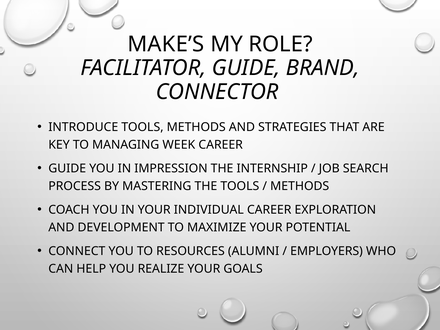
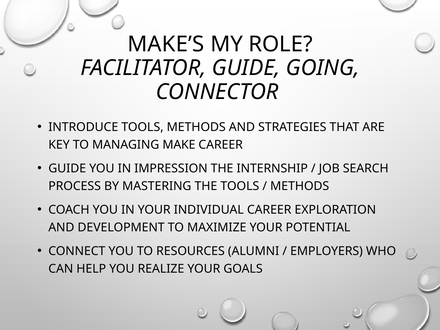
BRAND: BRAND -> GOING (323, 68)
WEEK: WEEK -> MAKE (179, 145)
